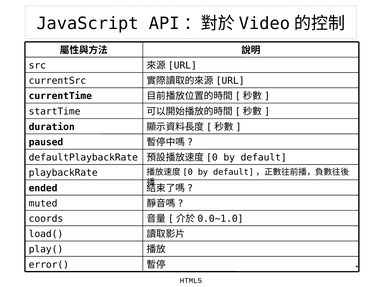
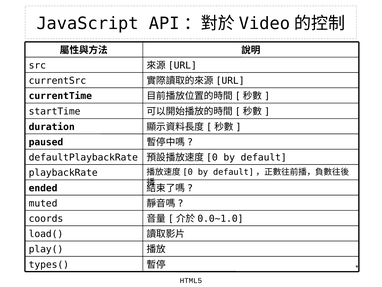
error(: error( -> types( (49, 264)
